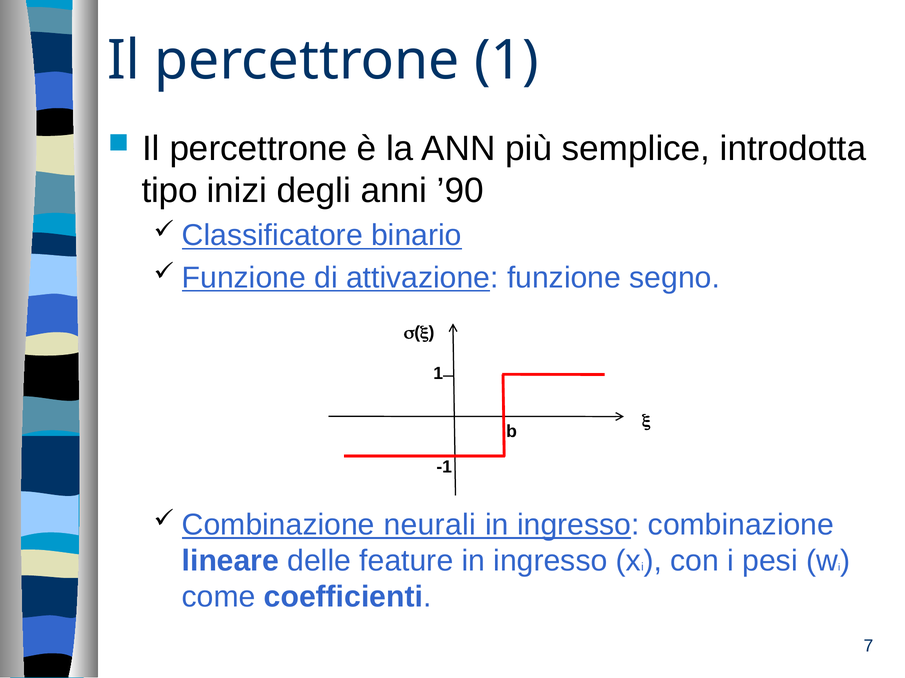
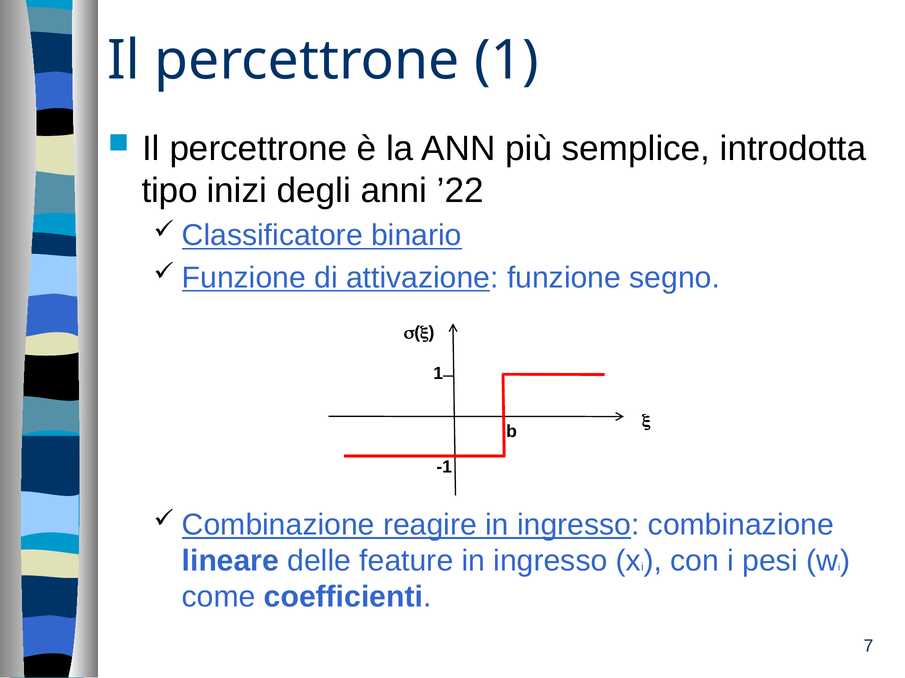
’90: ’90 -> ’22 (460, 191)
neurali: neurali -> reagire (430, 525)
